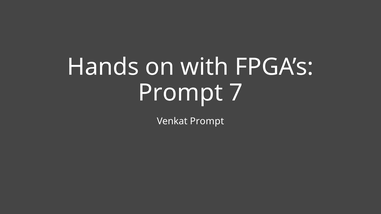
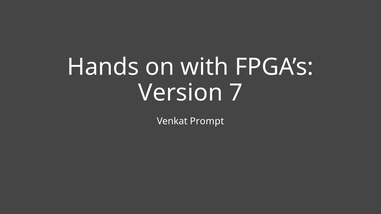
Prompt: Prompt -> Version (181, 93)
